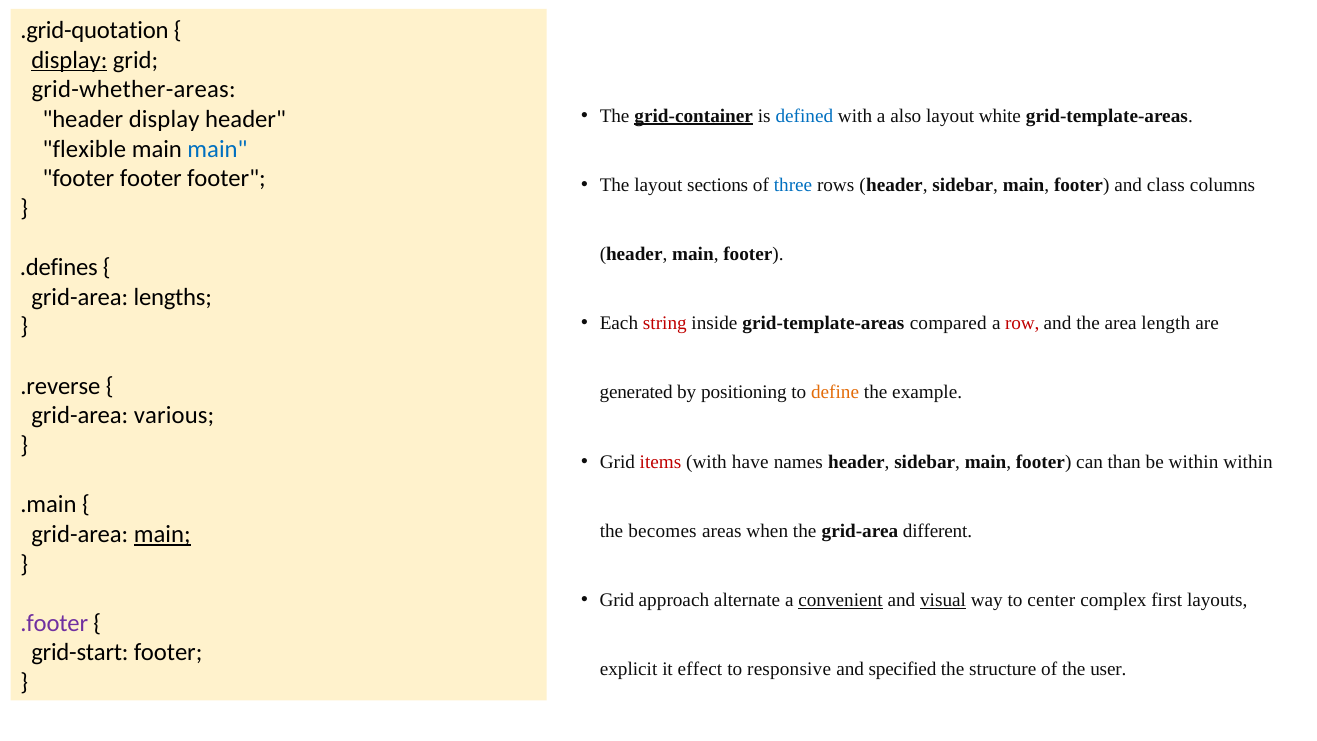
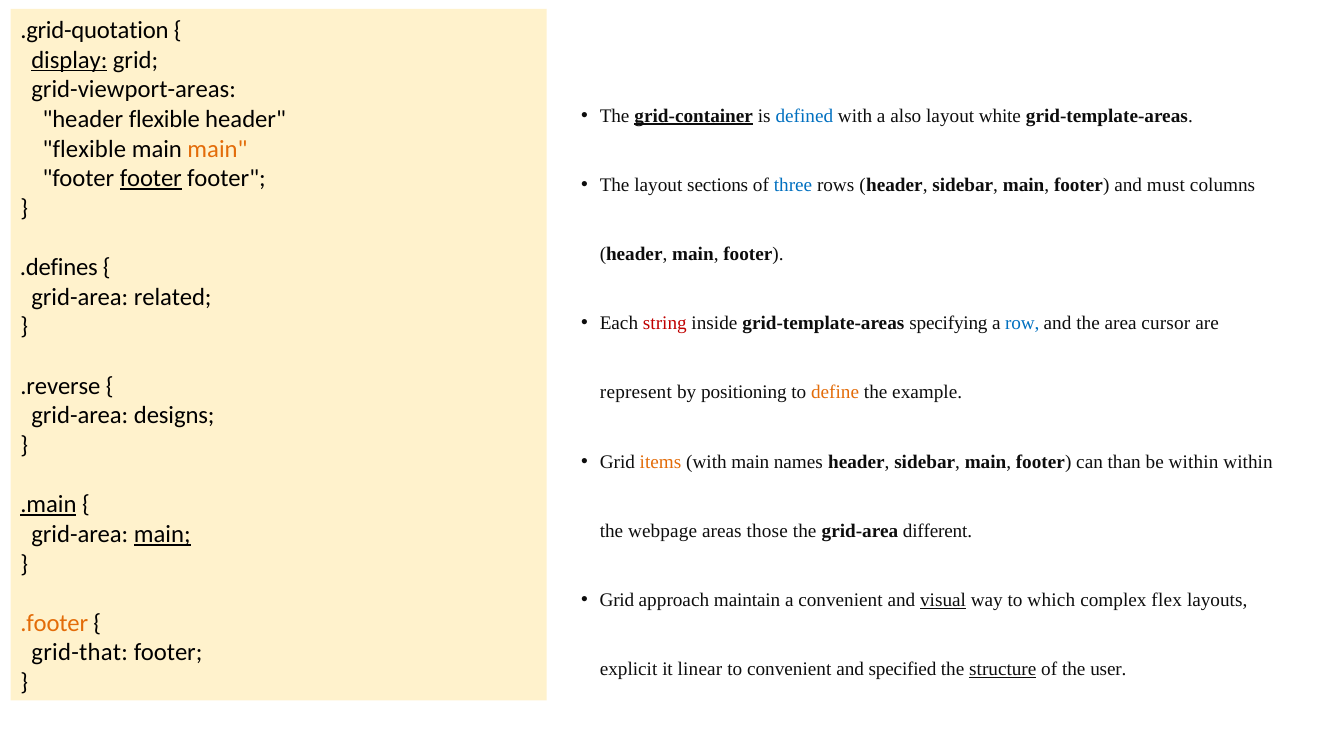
grid-whether-areas: grid-whether-areas -> grid-viewport-areas (134, 90)
display: display -> flexible (164, 119)
main colour: blue -> orange (217, 149)
footer underline: none -> present (151, 179)
class: class -> must (1166, 185)
lengths: lengths -> related (173, 297)
compared: compared -> specifying (948, 323)
row colour: red -> blue (1022, 323)
length: length -> cursor (1166, 323)
generated: generated -> represent (636, 392)
various: various -> designs (174, 416)
items colour: red -> orange (661, 462)
with have: have -> main (750, 462)
.main underline: none -> present (48, 504)
becomes: becomes -> webpage (663, 531)
when: when -> those (767, 531)
alternate: alternate -> maintain (747, 600)
convenient underline: present -> none (840, 600)
center: center -> which (1051, 600)
first: first -> flex (1167, 600)
.footer colour: purple -> orange (54, 623)
grid-start: grid-start -> grid-that (80, 653)
effect: effect -> linear (700, 669)
to responsive: responsive -> convenient (789, 669)
structure underline: none -> present (1003, 669)
